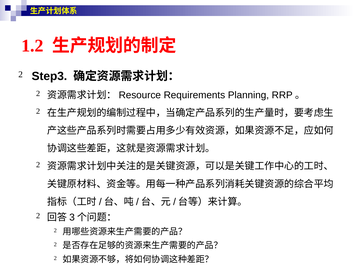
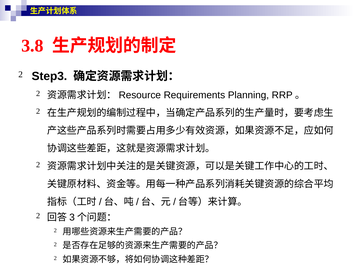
1.2: 1.2 -> 3.8 (32, 46)
